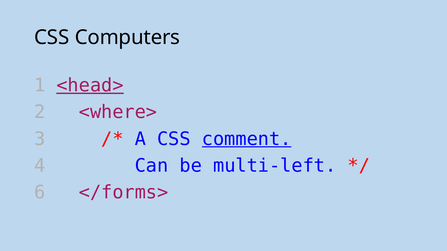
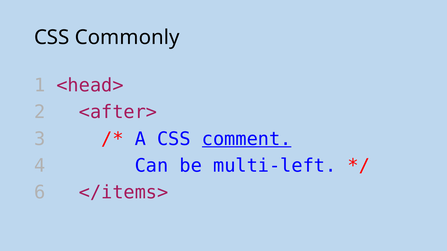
Computers: Computers -> Commonly (127, 38)
<head> underline: present -> none (90, 86)
<where>: <where> -> <after> (118, 112)
</forms>: </forms> -> </items> (124, 193)
